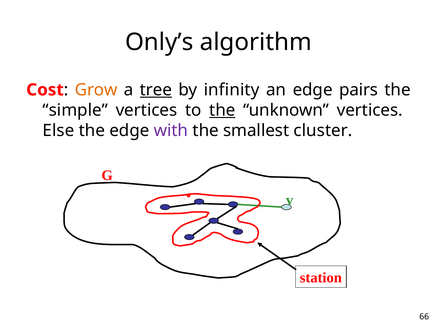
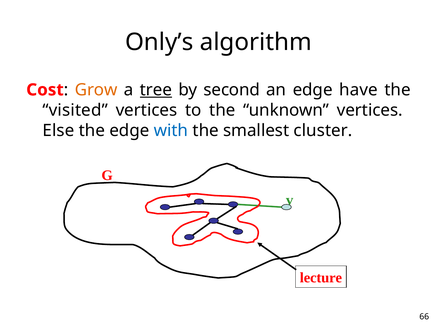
infinity: infinity -> second (232, 90)
pairs: pairs -> have (359, 90)
simple: simple -> visited (75, 110)
the underline: present -> none (222, 110)
with colour: purple -> blue (171, 131)
station: station -> lecture (321, 278)
